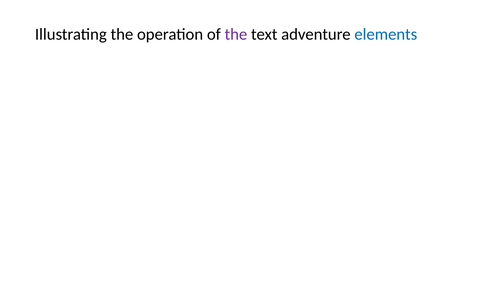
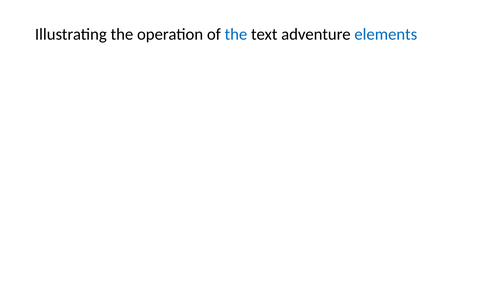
the colour: purple -> blue (236, 34)
